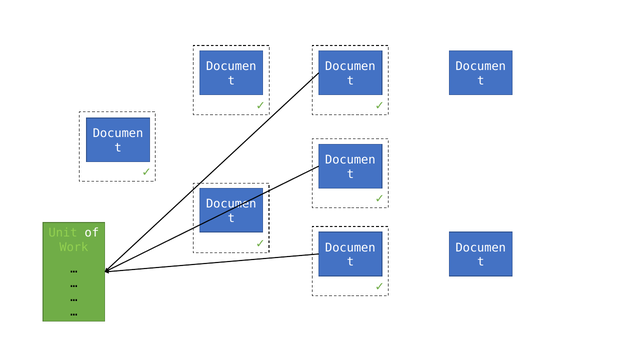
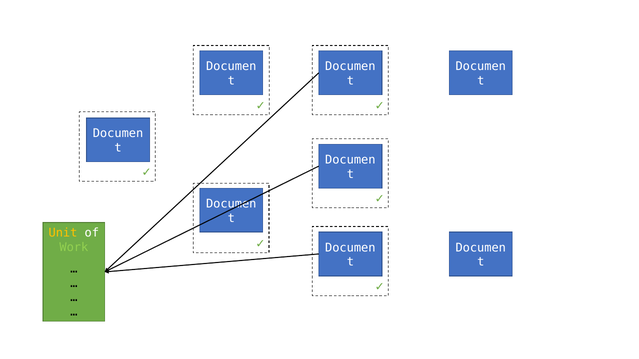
Unit colour: light green -> yellow (63, 233)
